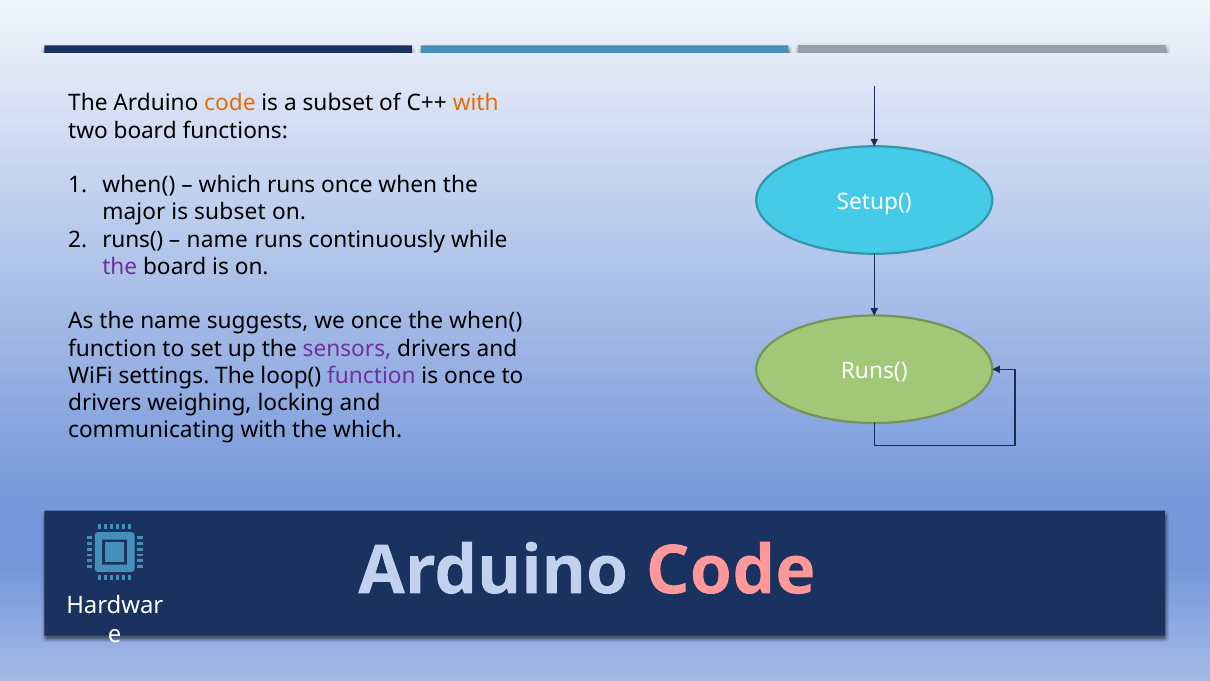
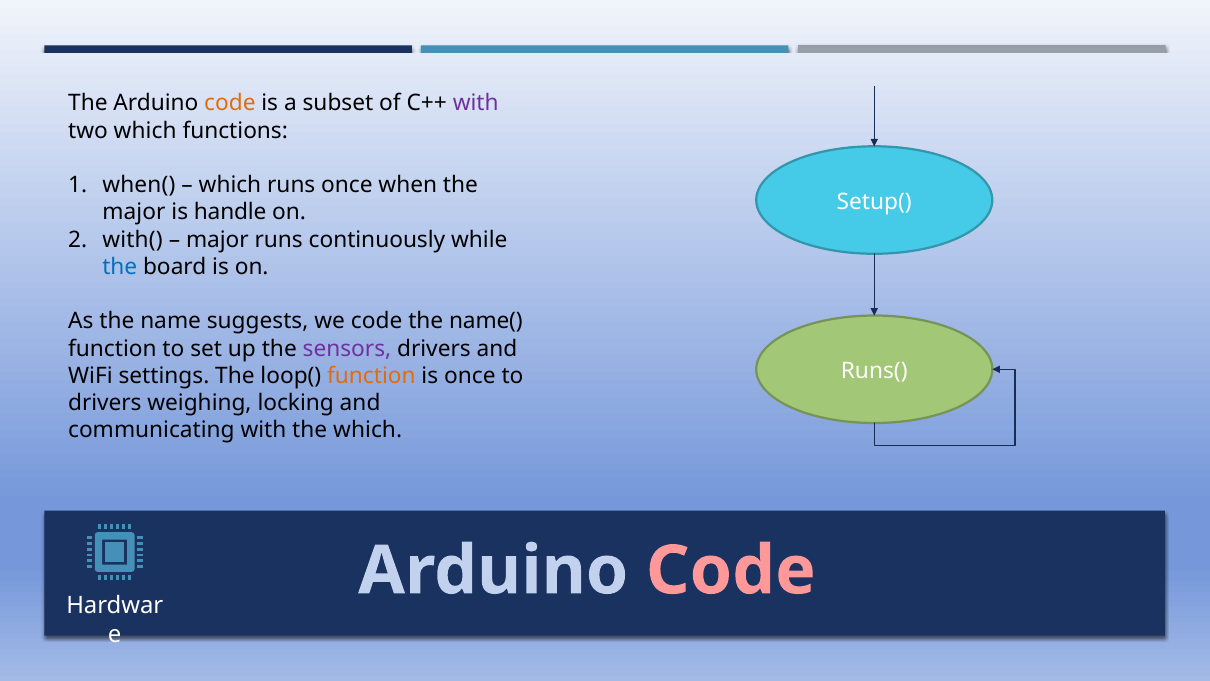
with colour: orange -> purple (476, 103)
two board: board -> which (145, 131)
is subset: subset -> handle (230, 212)
runs(: runs( -> with( (133, 240)
name: name -> major (217, 240)
the colour: purple -> blue (120, 267)
we once: once -> code (377, 321)
the when(: when( -> name( (486, 321)
function colour: purple -> orange (371, 376)
